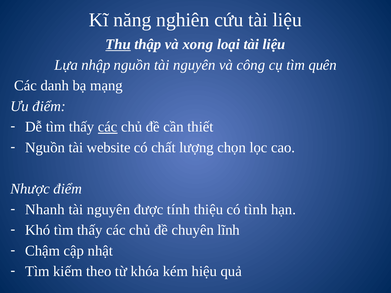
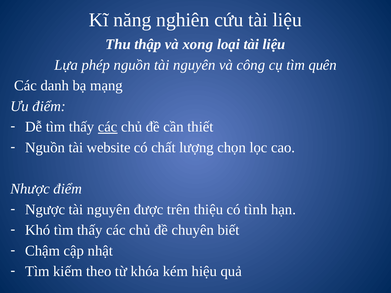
Thu underline: present -> none (118, 44)
nhập: nhập -> phép (96, 65)
Nhanh: Nhanh -> Ngược (45, 210)
tính: tính -> trên (179, 210)
lĩnh: lĩnh -> biết (229, 230)
